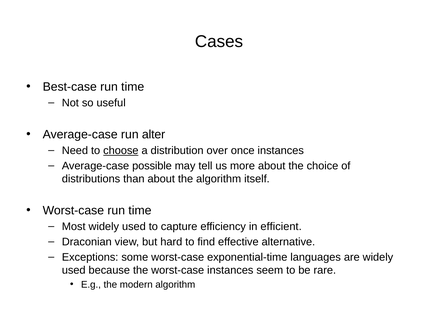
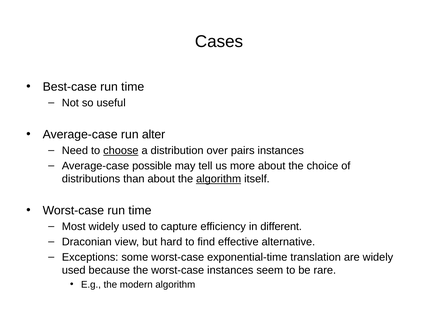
once: once -> pairs (243, 151)
algorithm underline: none -> present (219, 179)
efficient: efficient -> different (281, 227)
languages: languages -> translation (316, 258)
